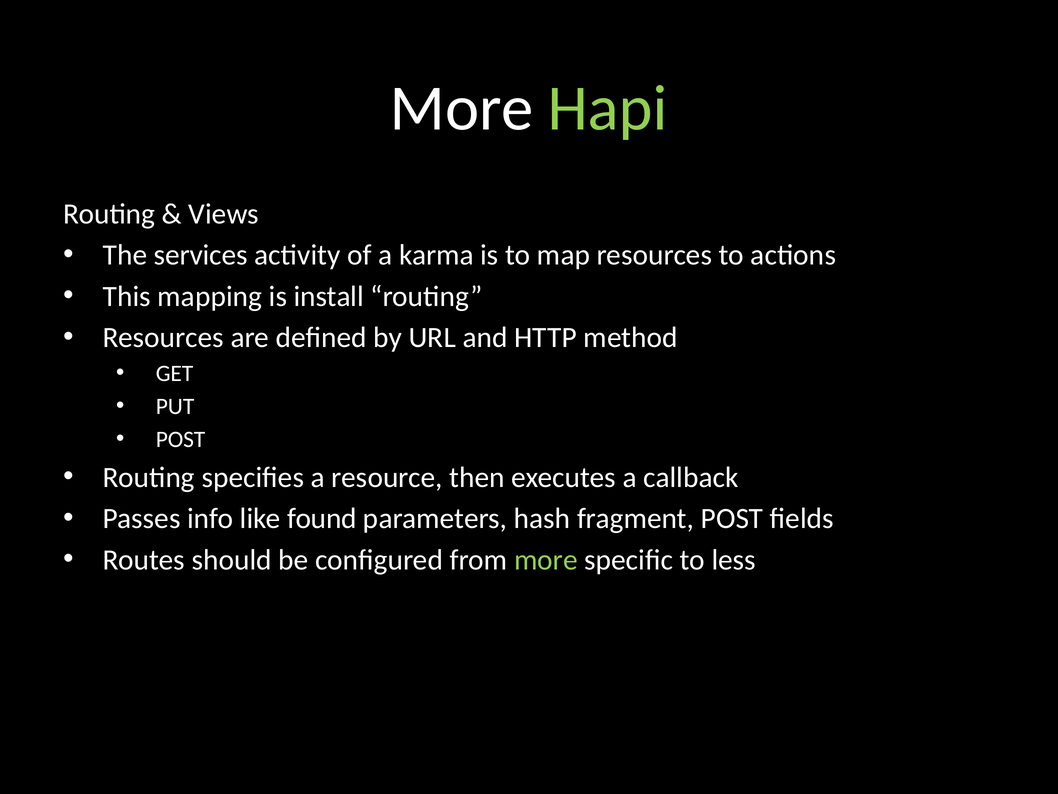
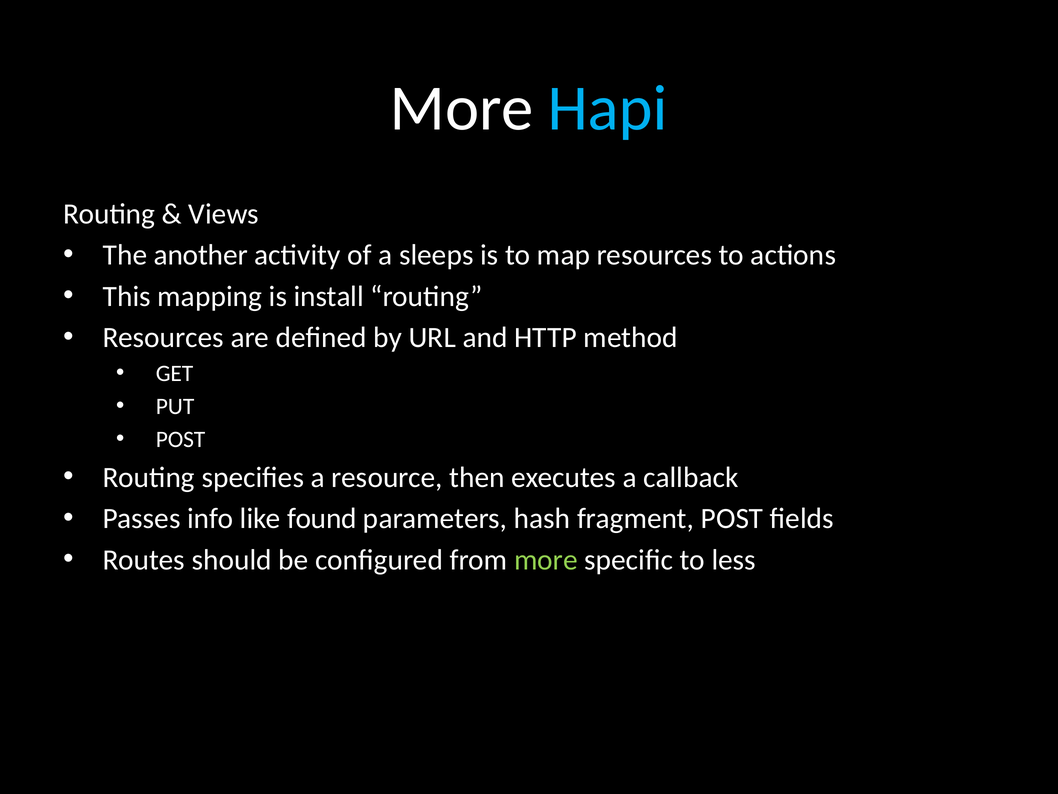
Hapi colour: light green -> light blue (608, 108)
services: services -> another (201, 255)
karma: karma -> sleeps (436, 255)
